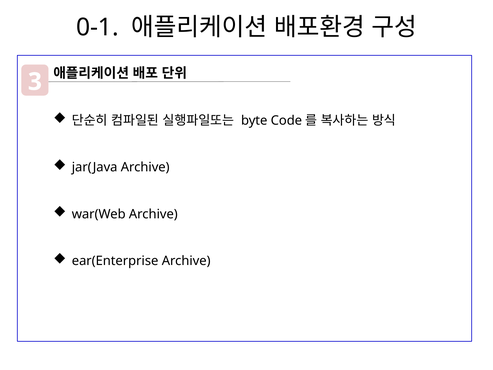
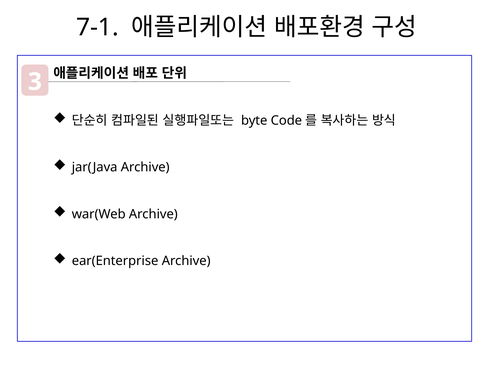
0-1: 0-1 -> 7-1 (97, 27)
